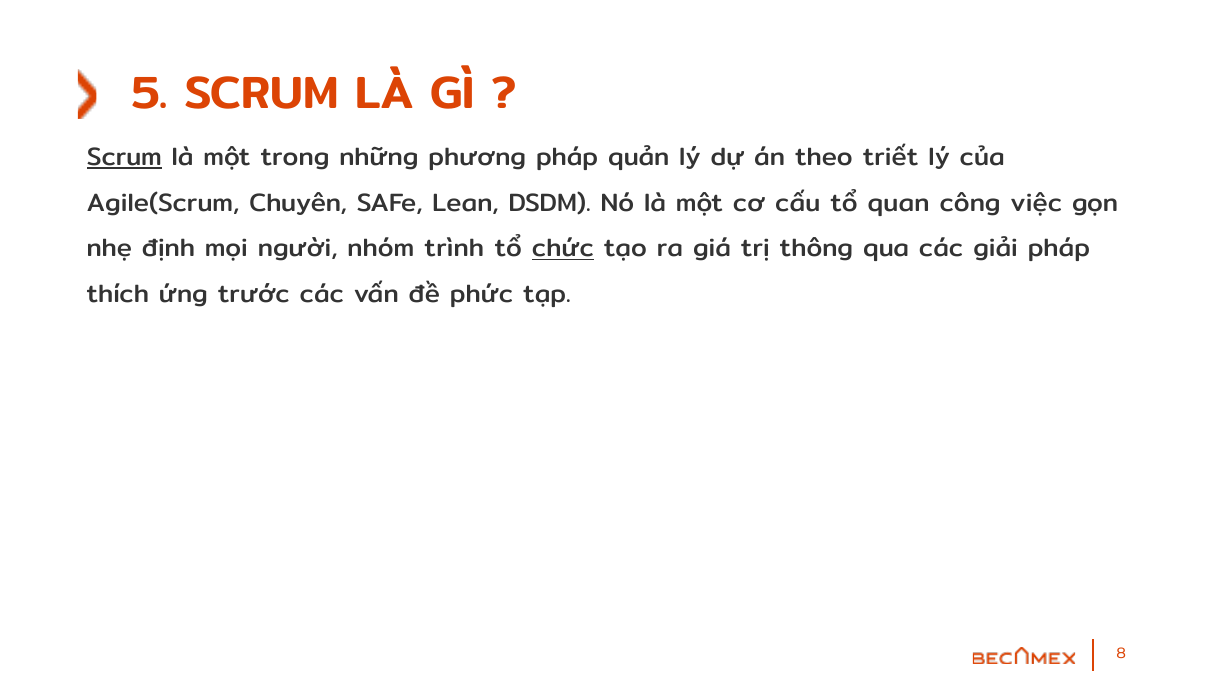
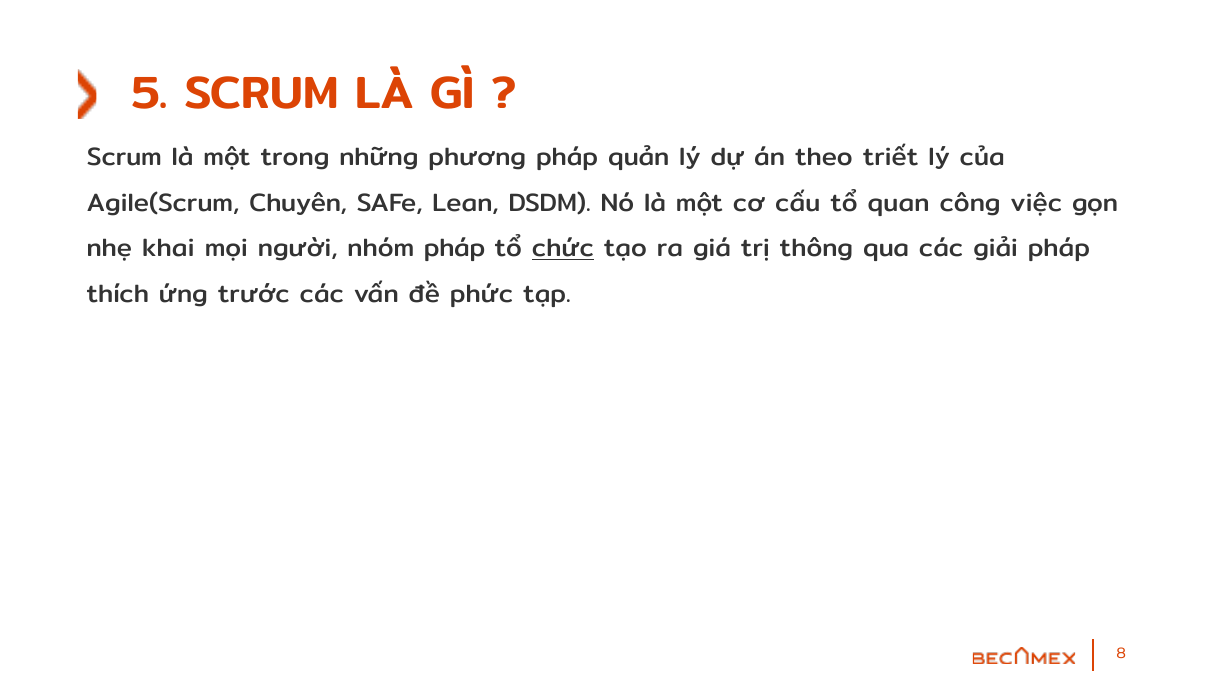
Scrum underline: present -> none (124, 157)
định: định -> khai (168, 249)
nhóm trình: trình -> pháp (455, 249)
